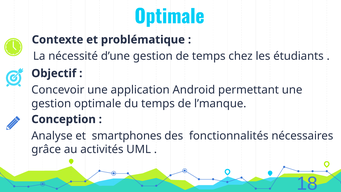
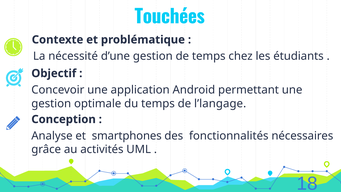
Optimale: Optimale -> Touchées (170, 17)
l’manque: l’manque -> l’langage (220, 103)
